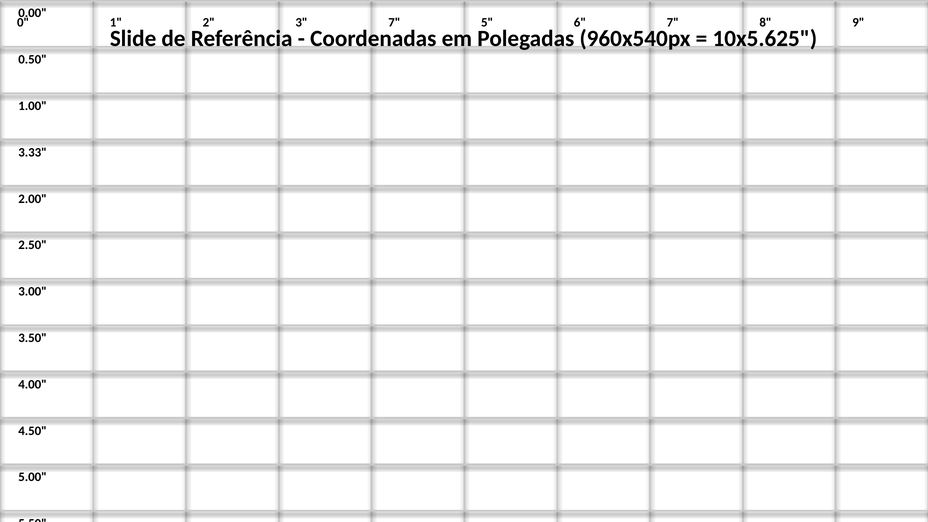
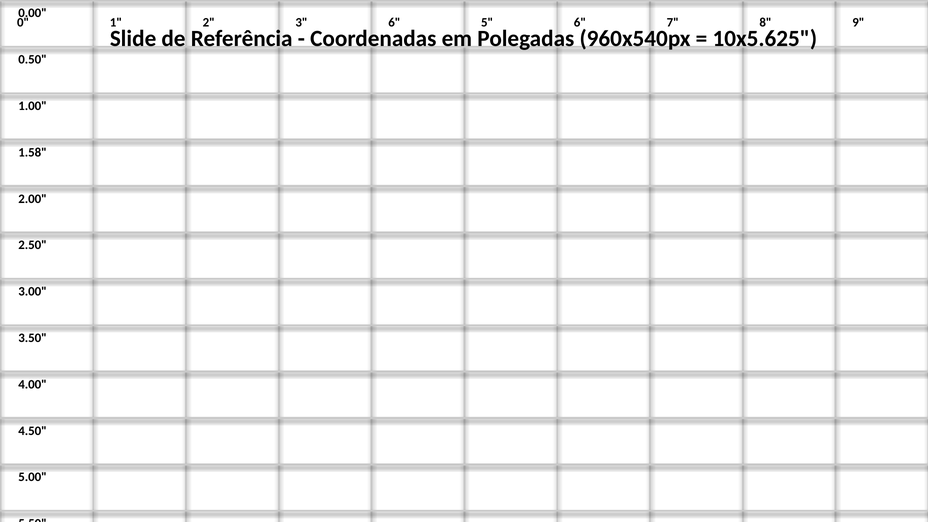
3 7: 7 -> 6 (394, 22)
3.33: 3.33 -> 1.58 (33, 152)
